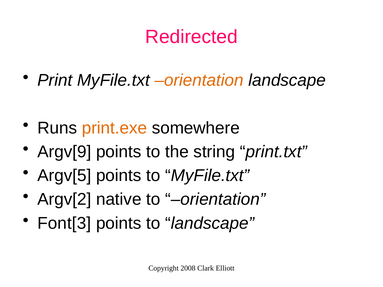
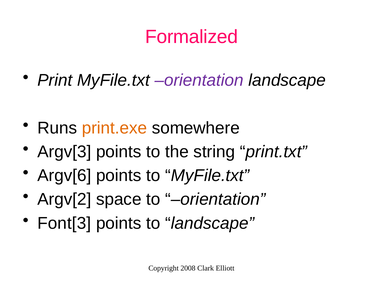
Redirected: Redirected -> Formalized (192, 37)
orientation colour: orange -> purple (199, 80)
Argv[9: Argv[9 -> Argv[3 (64, 152)
Argv[5: Argv[5 -> Argv[6 (64, 176)
native: native -> space (119, 200)
